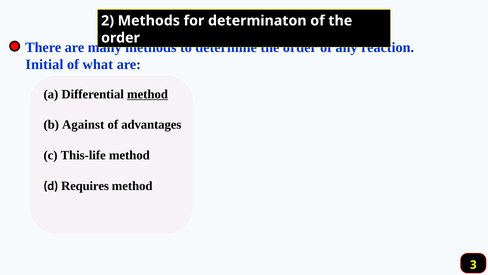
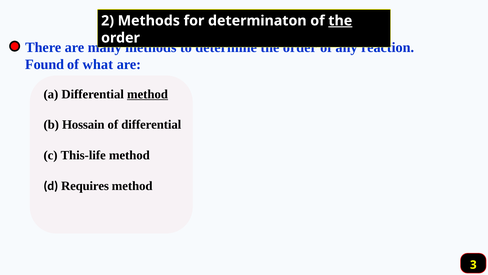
the underline: none -> present (340, 21)
Initial: Initial -> Found (45, 64)
Against: Against -> Hossain (83, 125)
of advantages: advantages -> differential (151, 125)
